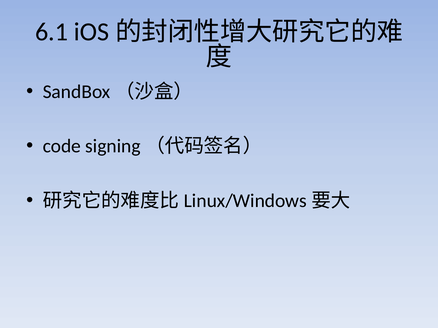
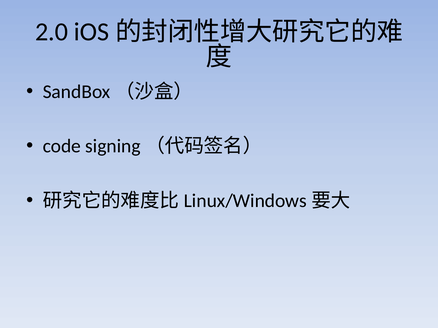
6.1: 6.1 -> 2.0 (52, 32)
